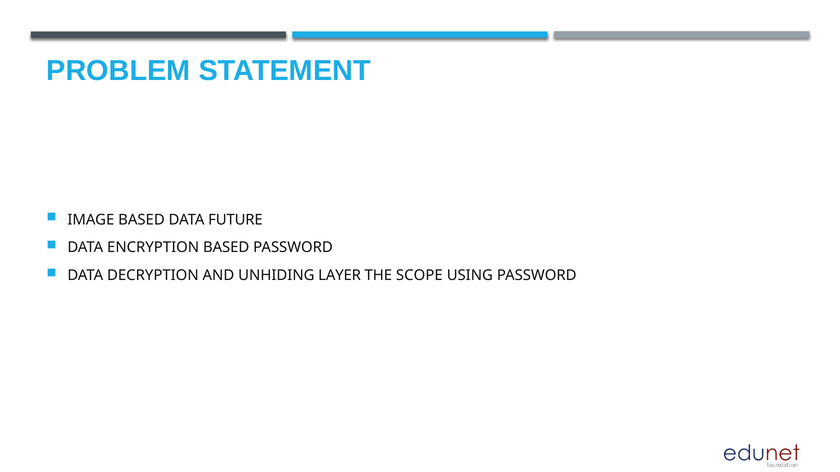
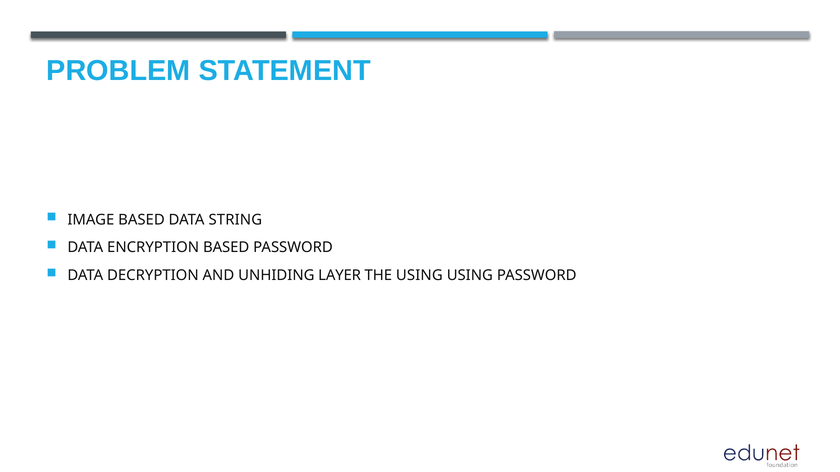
FUTURE: FUTURE -> STRING (235, 220)
THE SCOPE: SCOPE -> USING (419, 276)
